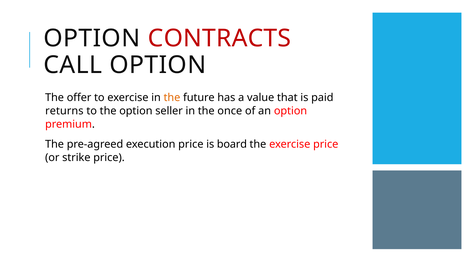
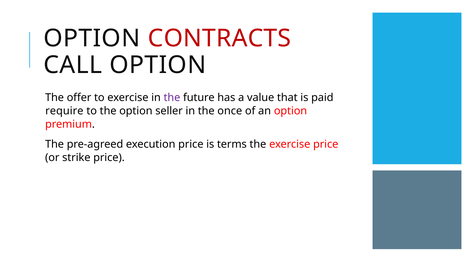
the colour: orange -> purple (172, 98)
returns: returns -> require (64, 111)
board: board -> terms (232, 145)
